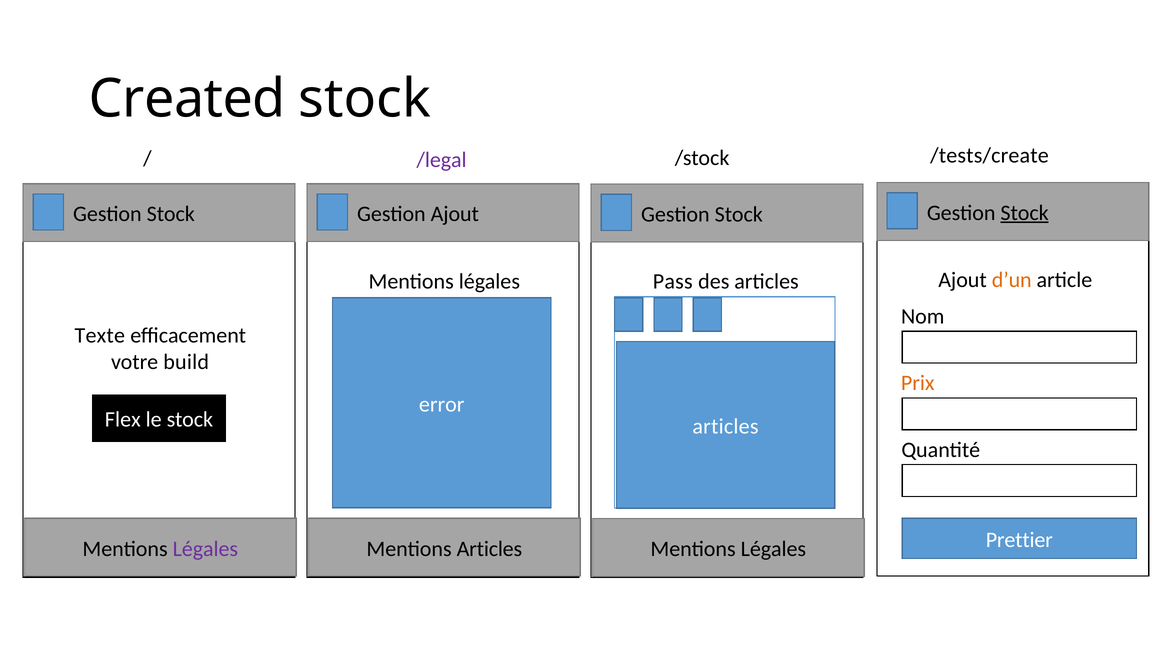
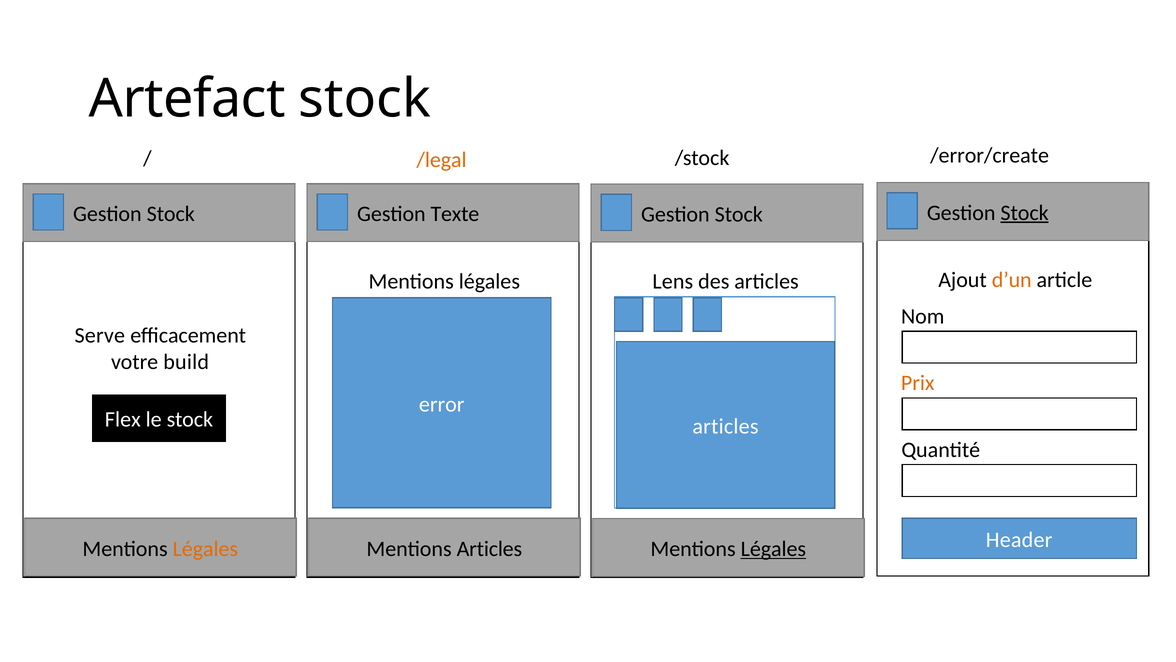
Created: Created -> Artefact (187, 99)
/legal colour: purple -> orange (442, 160)
/tests/create: /tests/create -> /error/create (990, 156)
Gestion Ajout: Ajout -> Texte (455, 214)
Pass: Pass -> Lens (673, 281)
Texte: Texte -> Serve (100, 335)
Prettier: Prettier -> Header (1019, 540)
Légales colour: purple -> orange (205, 548)
Légales underline: none -> present (773, 549)
